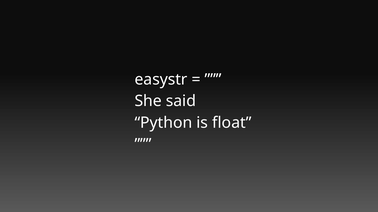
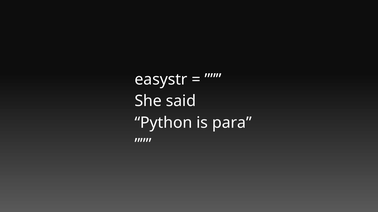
float: float -> para (232, 123)
